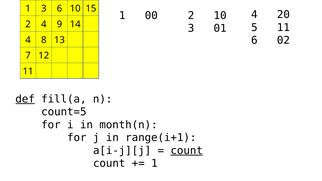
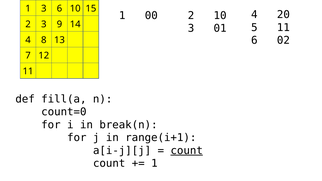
2 4: 4 -> 3 (44, 24)
def underline: present -> none (25, 99)
count=5: count=5 -> count=0 (64, 112)
month(n: month(n -> break(n (128, 125)
